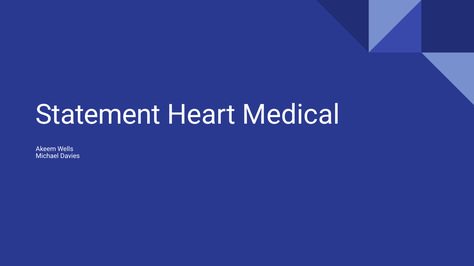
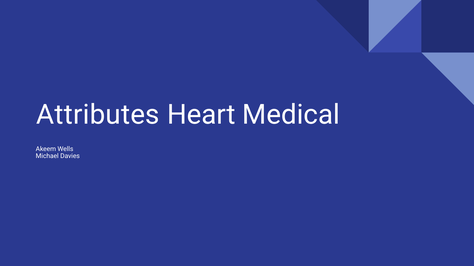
Statement: Statement -> Attributes (98, 115)
